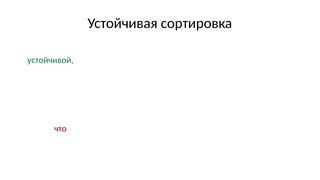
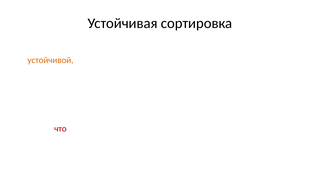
устойчивой colour: green -> orange (50, 60)
